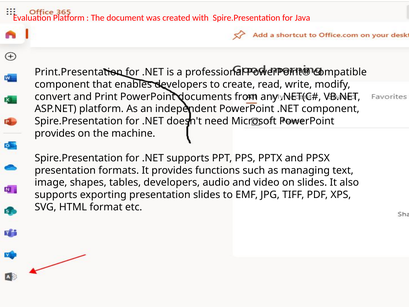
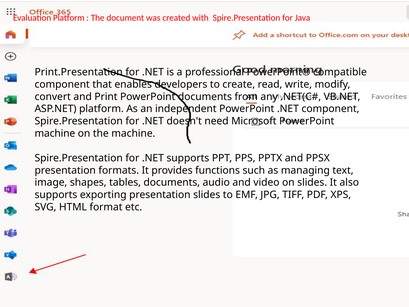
provides: provides -> machine (55, 133)
tables developers: developers -> documents (172, 182)
